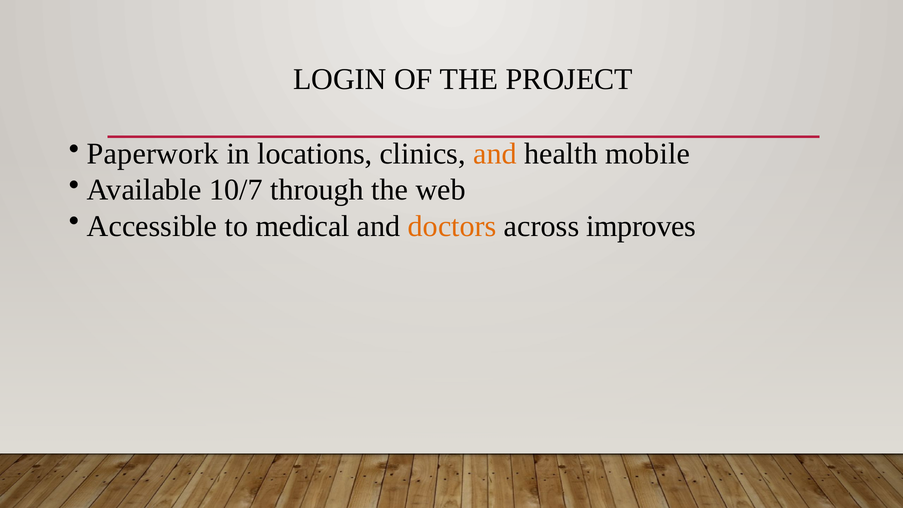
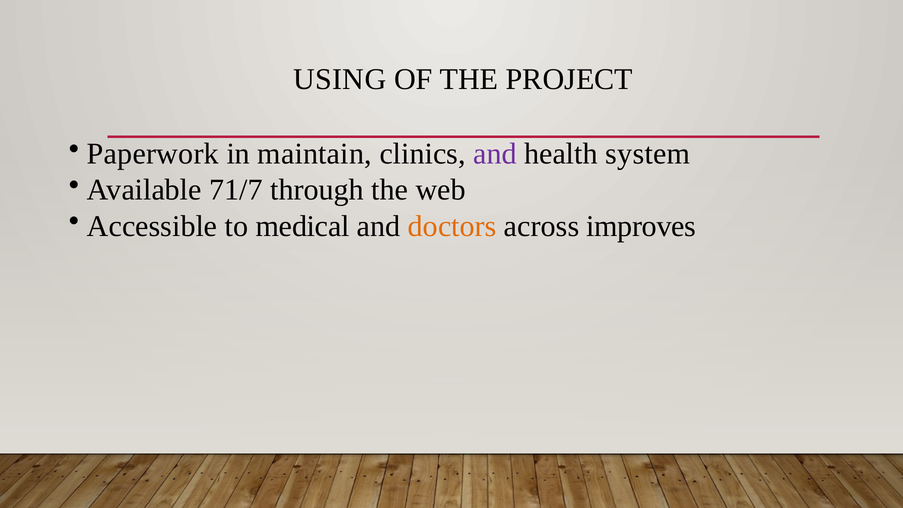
LOGIN: LOGIN -> USING (340, 79)
locations: locations -> maintain (315, 154)
and colour: orange -> purple (495, 154)
mobile: mobile -> system (648, 154)
10/7: 10/7 -> 71/7 (236, 190)
